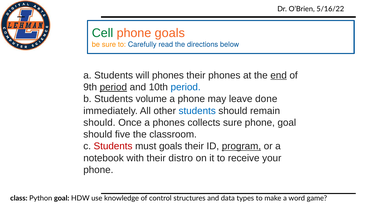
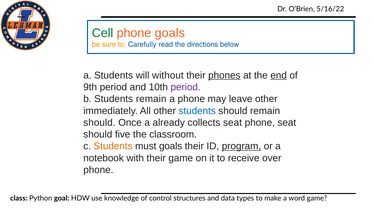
will phones: phones -> without (168, 75)
phones underline: none -> present (224, 75)
period underline: present -> none (113, 87)
period colour: blue -> purple (186, 87)
Students volume: volume -> remain (151, 99)
leave done: done -> other (266, 99)
a phones: phones -> already (169, 123)
collects sure: sure -> seat (233, 123)
phone goal: goal -> seat (287, 123)
Students colour: red -> orange (113, 146)
their distro: distro -> game (181, 158)
your: your -> over (272, 158)
